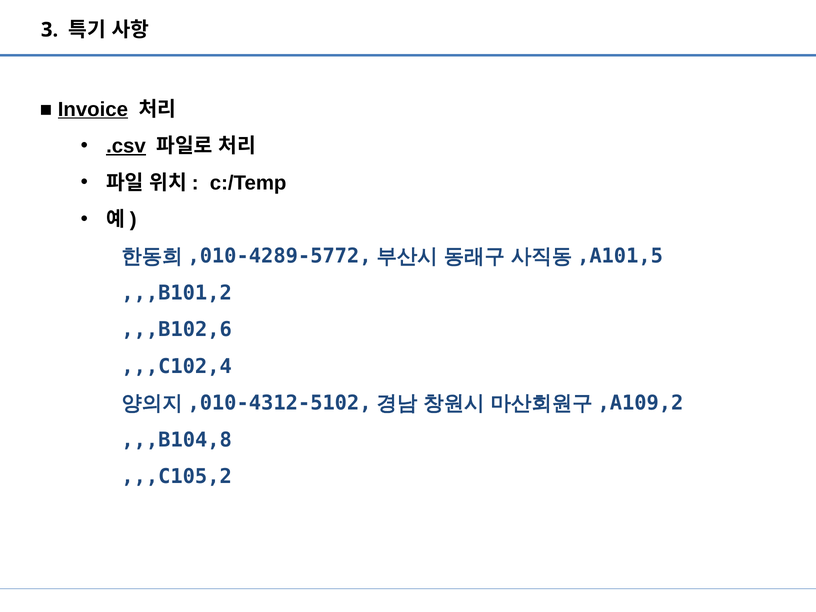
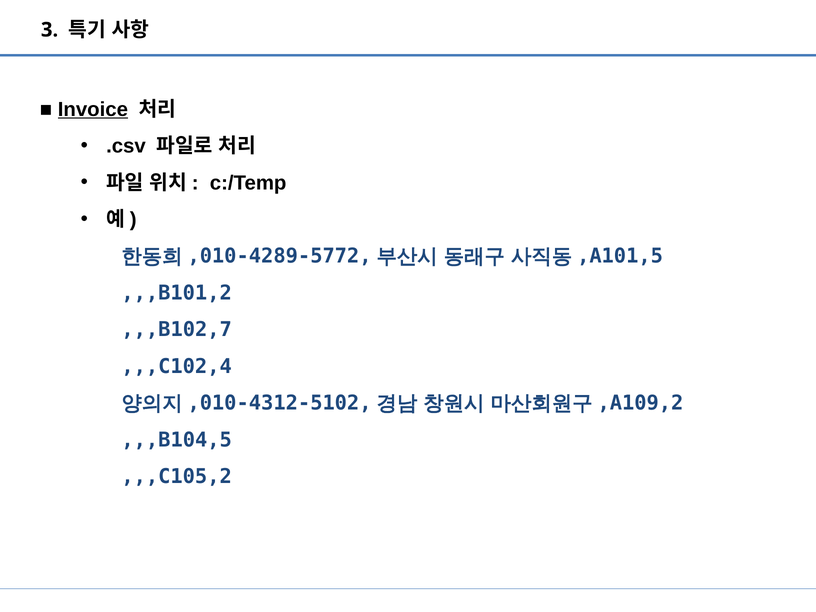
.csv underline: present -> none (126, 146)
,,,B102,6: ,,,B102,6 -> ,,,B102,7 (177, 330)
,,,B104,8: ,,,B104,8 -> ,,,B104,5 (177, 440)
